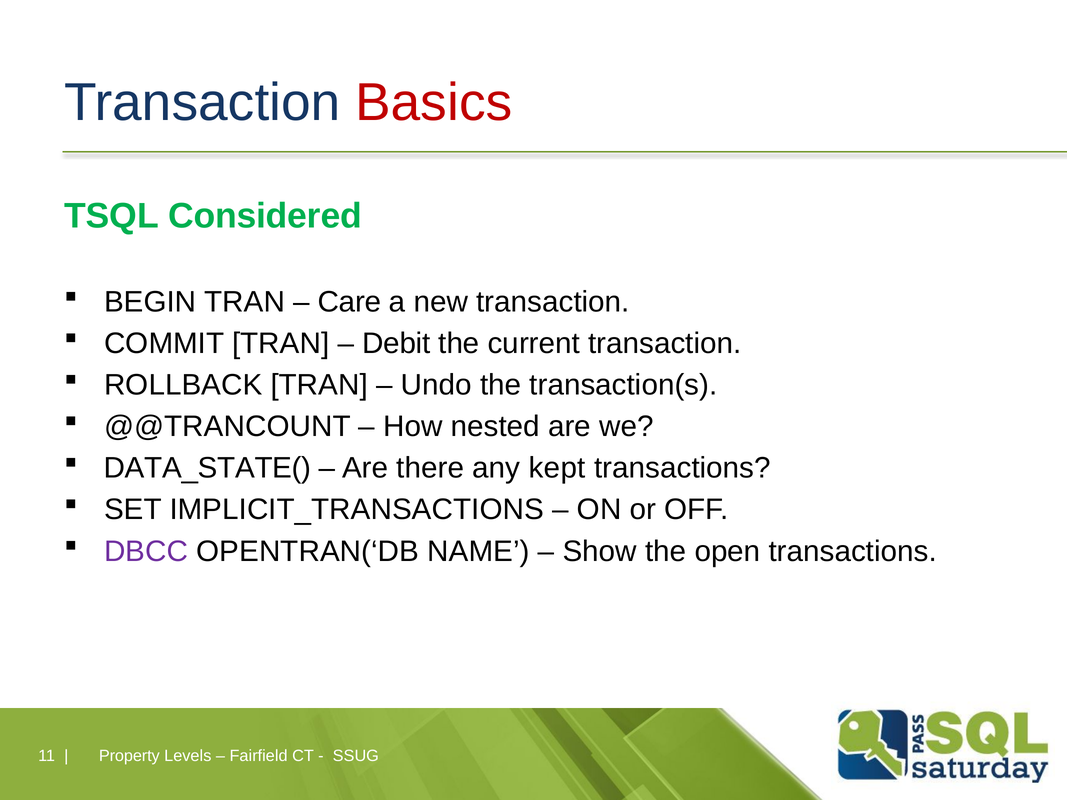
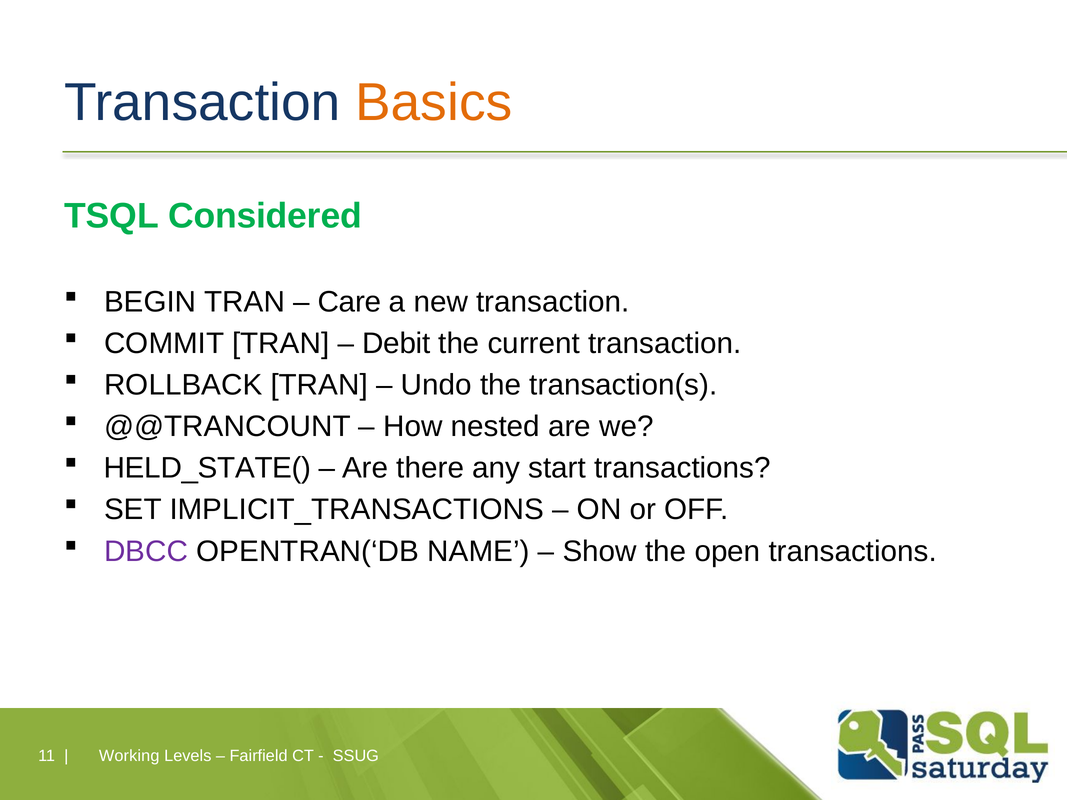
Basics colour: red -> orange (434, 102)
DATA_STATE(: DATA_STATE( -> HELD_STATE( (208, 468)
kept: kept -> start (557, 468)
Property: Property -> Working (129, 756)
